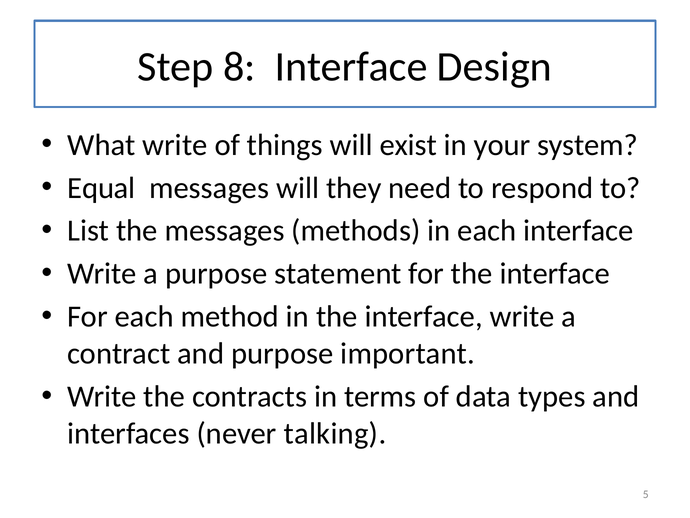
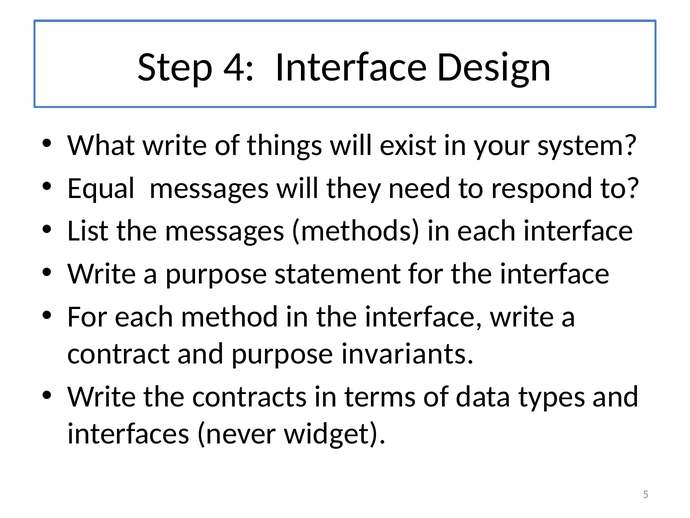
8: 8 -> 4 (239, 67)
important: important -> invariants (408, 353)
talking: talking -> widget (335, 433)
